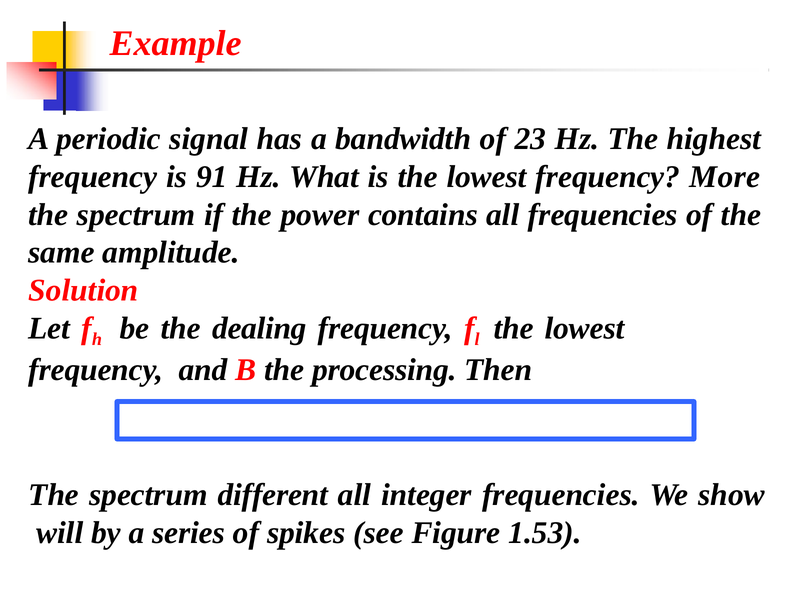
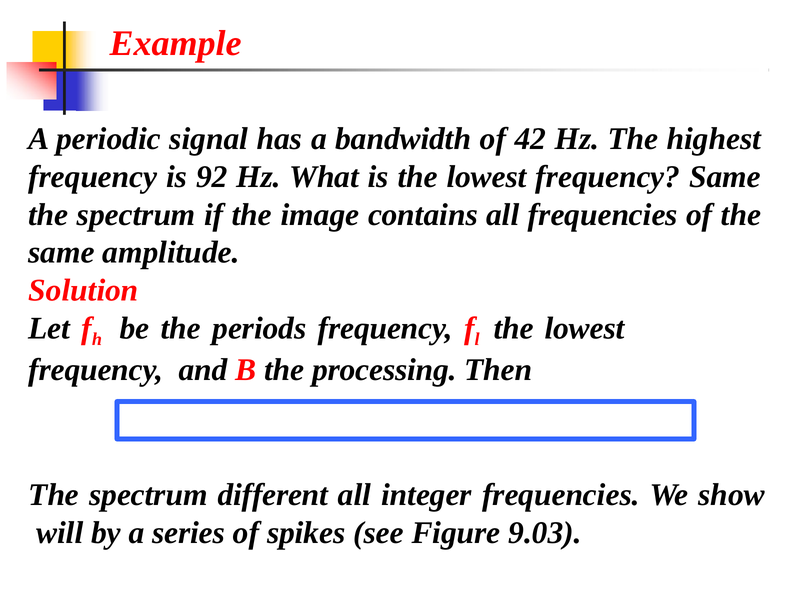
23: 23 -> 42 (530, 139)
91: 91 -> 92 (212, 177)
frequency More: More -> Same (725, 177)
power: power -> image (320, 215)
dealing: dealing -> periods (259, 328)
1.53: 1.53 -> 9.03 (545, 533)
